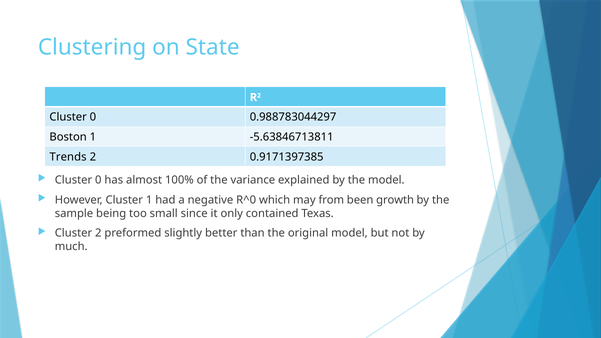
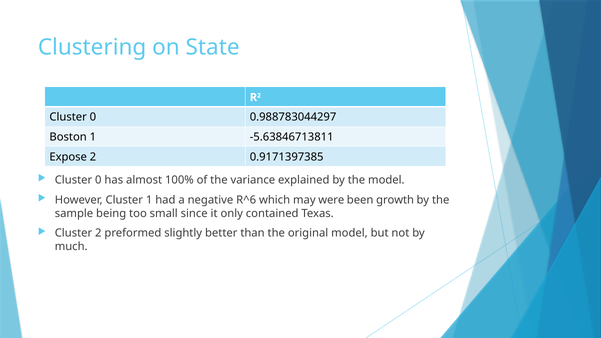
Trends: Trends -> Expose (68, 157)
R^0: R^0 -> R^6 (246, 200)
from: from -> were (331, 200)
